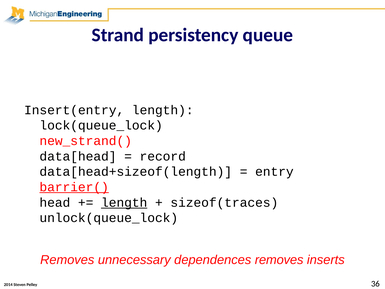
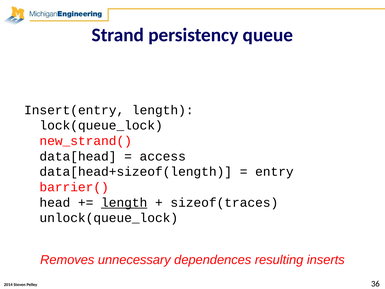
record: record -> access (163, 156)
barrier( underline: present -> none (74, 187)
dependences removes: removes -> resulting (279, 260)
